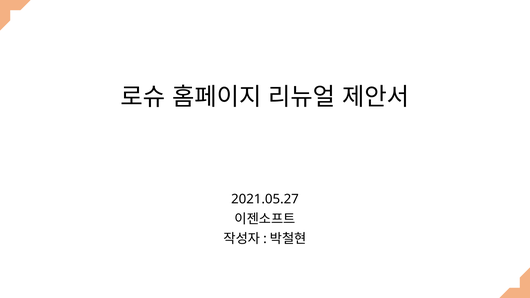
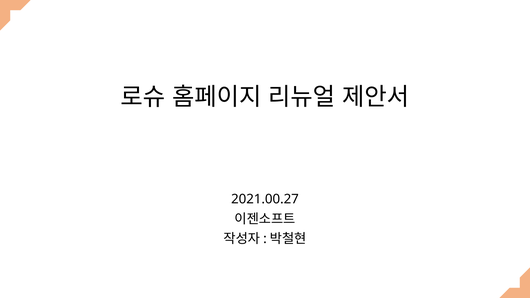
2021.05.27: 2021.05.27 -> 2021.00.27 (265, 199)
